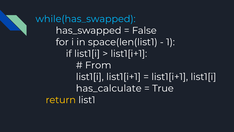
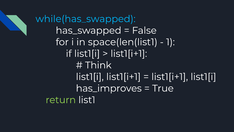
From: From -> Think (98, 65)
has_calculate: has_calculate -> has_improves (109, 88)
return colour: yellow -> light green (61, 100)
